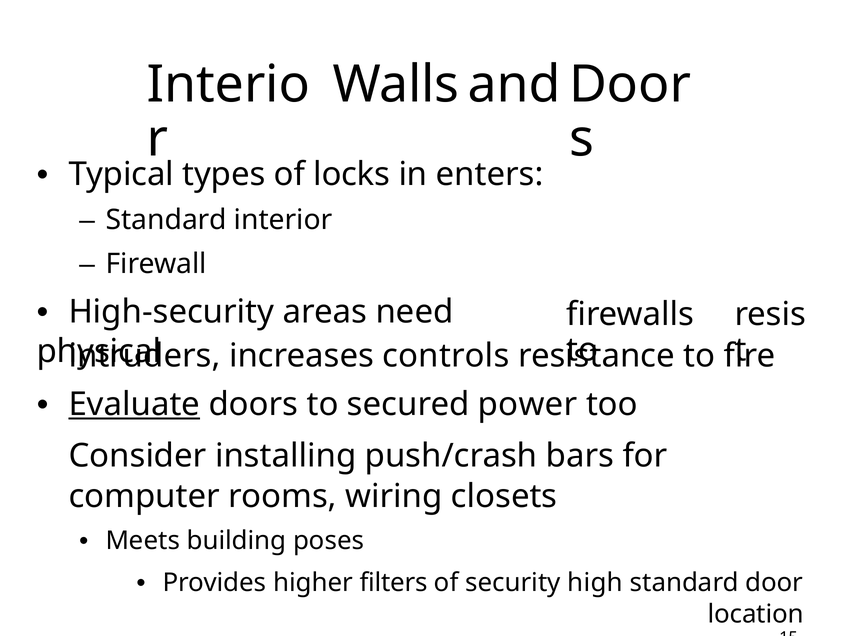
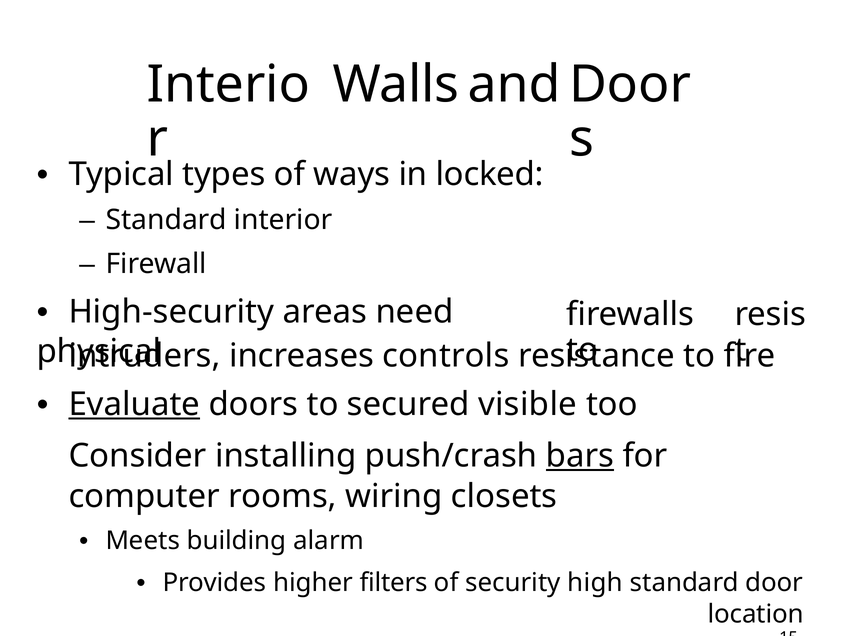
locks: locks -> ways (352, 175)
enters: enters -> locked (490, 175)
power: power -> visible (528, 405)
bars underline: none -> present (580, 456)
poses: poses -> alarm (329, 541)
